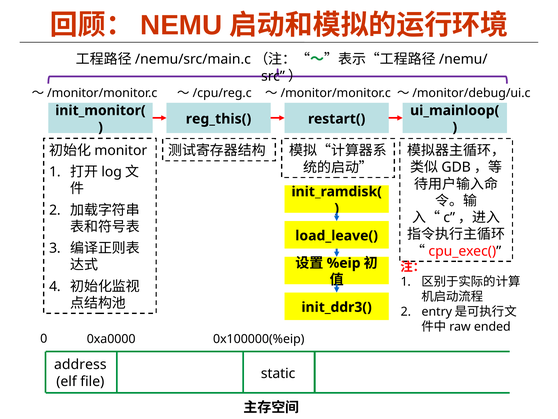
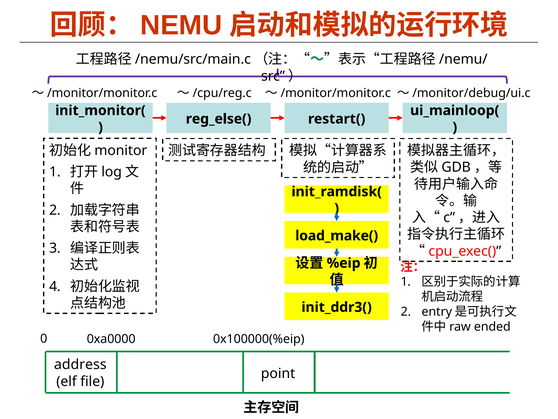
reg_this(: reg_this( -> reg_else( (219, 119)
load_leave(: load_leave( -> load_make( (337, 235)
static: static -> point (278, 373)
